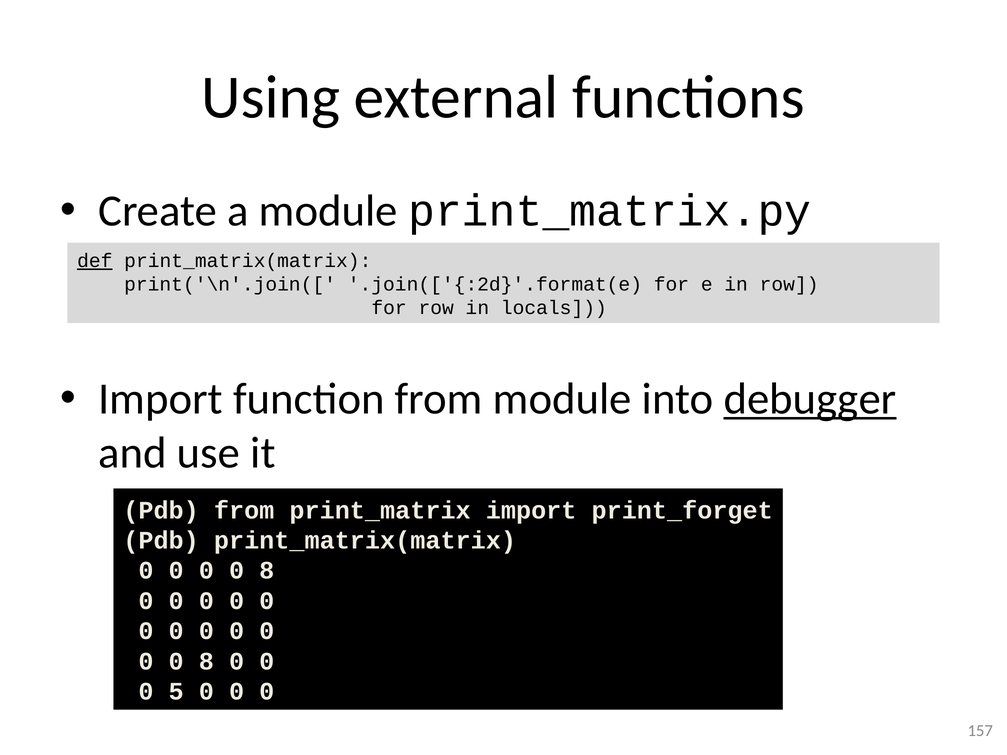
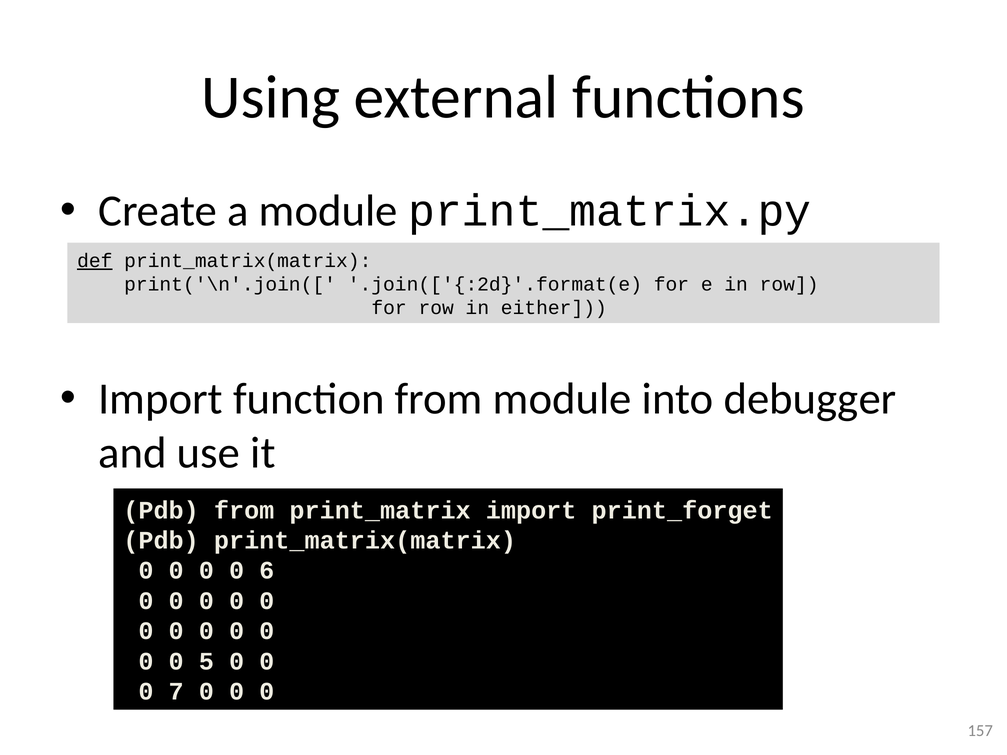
locals: locals -> either (554, 308)
debugger underline: present -> none (810, 399)
8: 8 -> 6 (267, 571)
8: 8 -> 5 (206, 661)
5: 5 -> 7 (176, 692)
